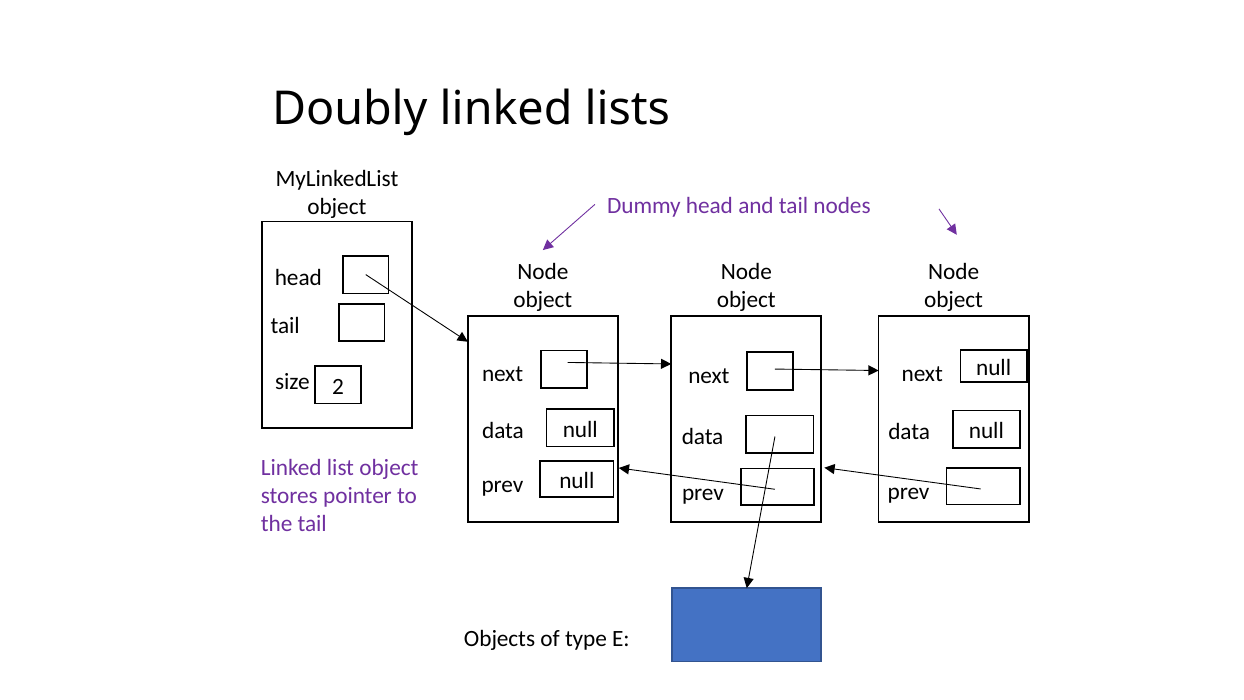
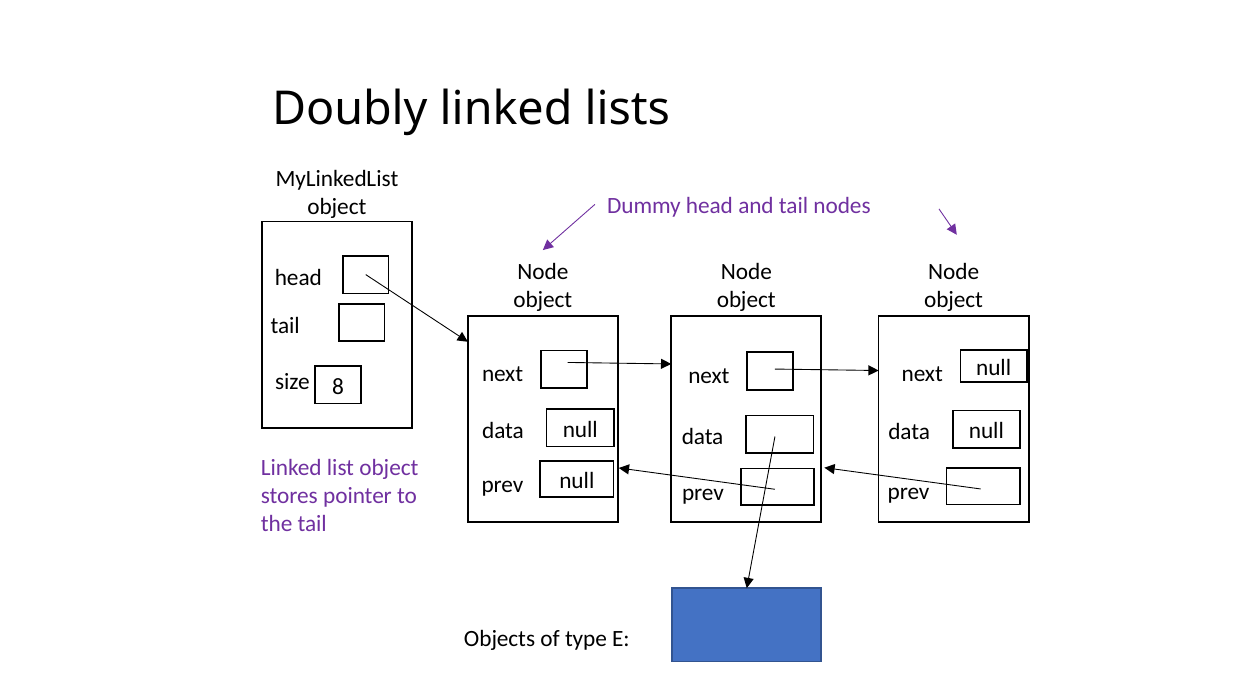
2: 2 -> 8 (338, 386)
